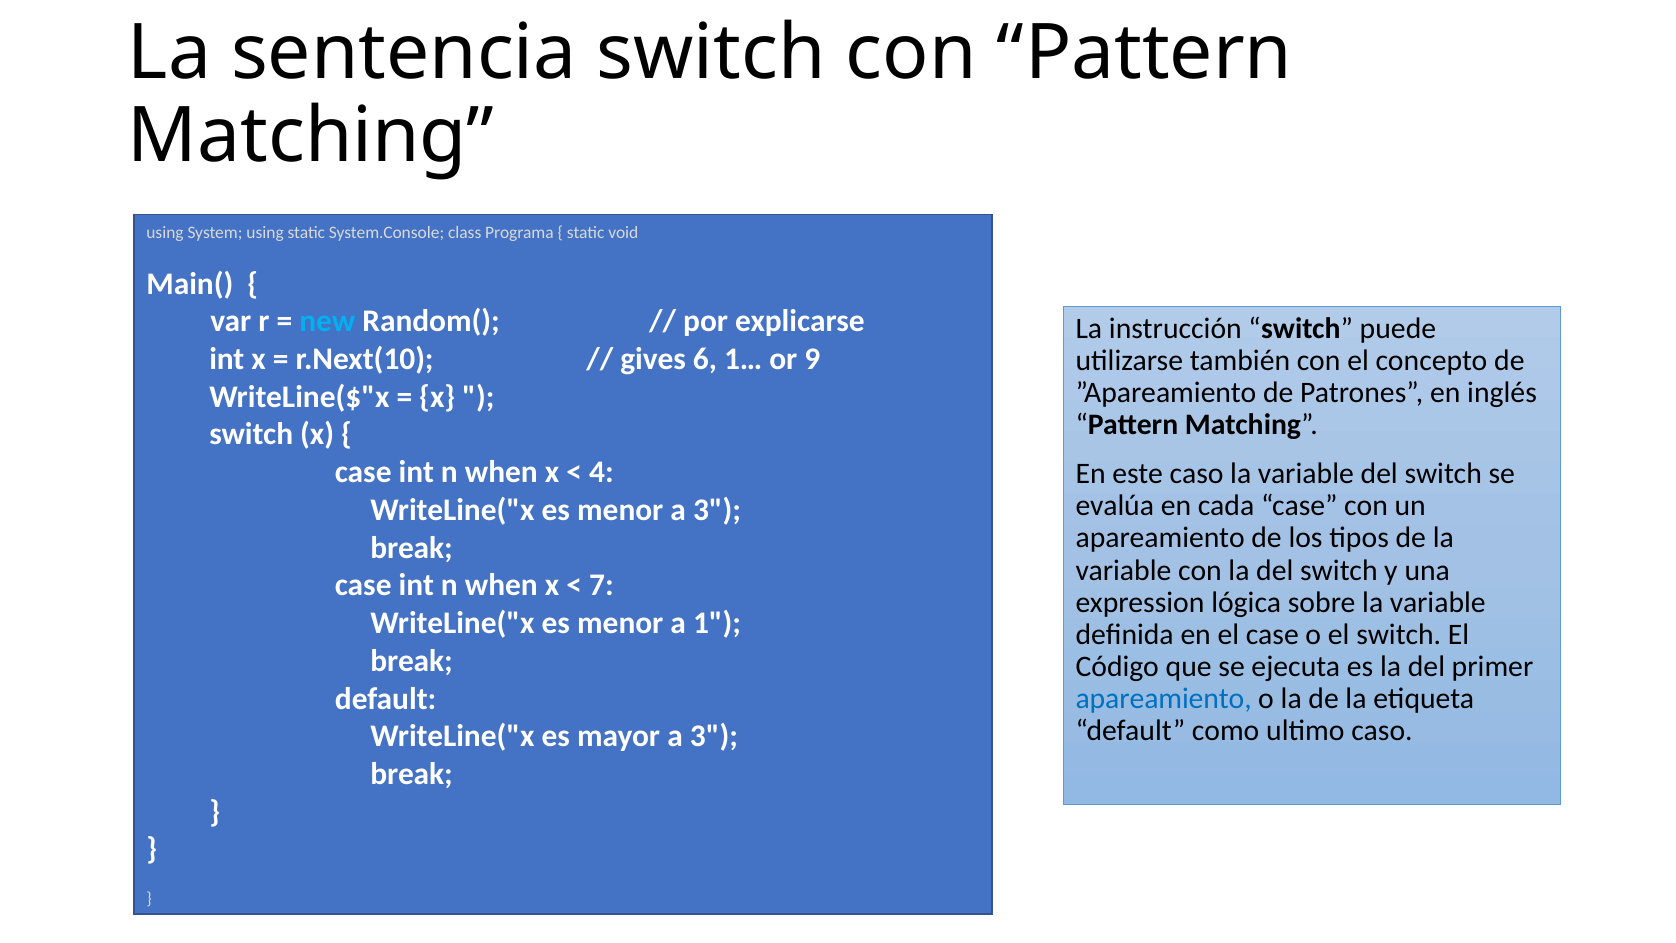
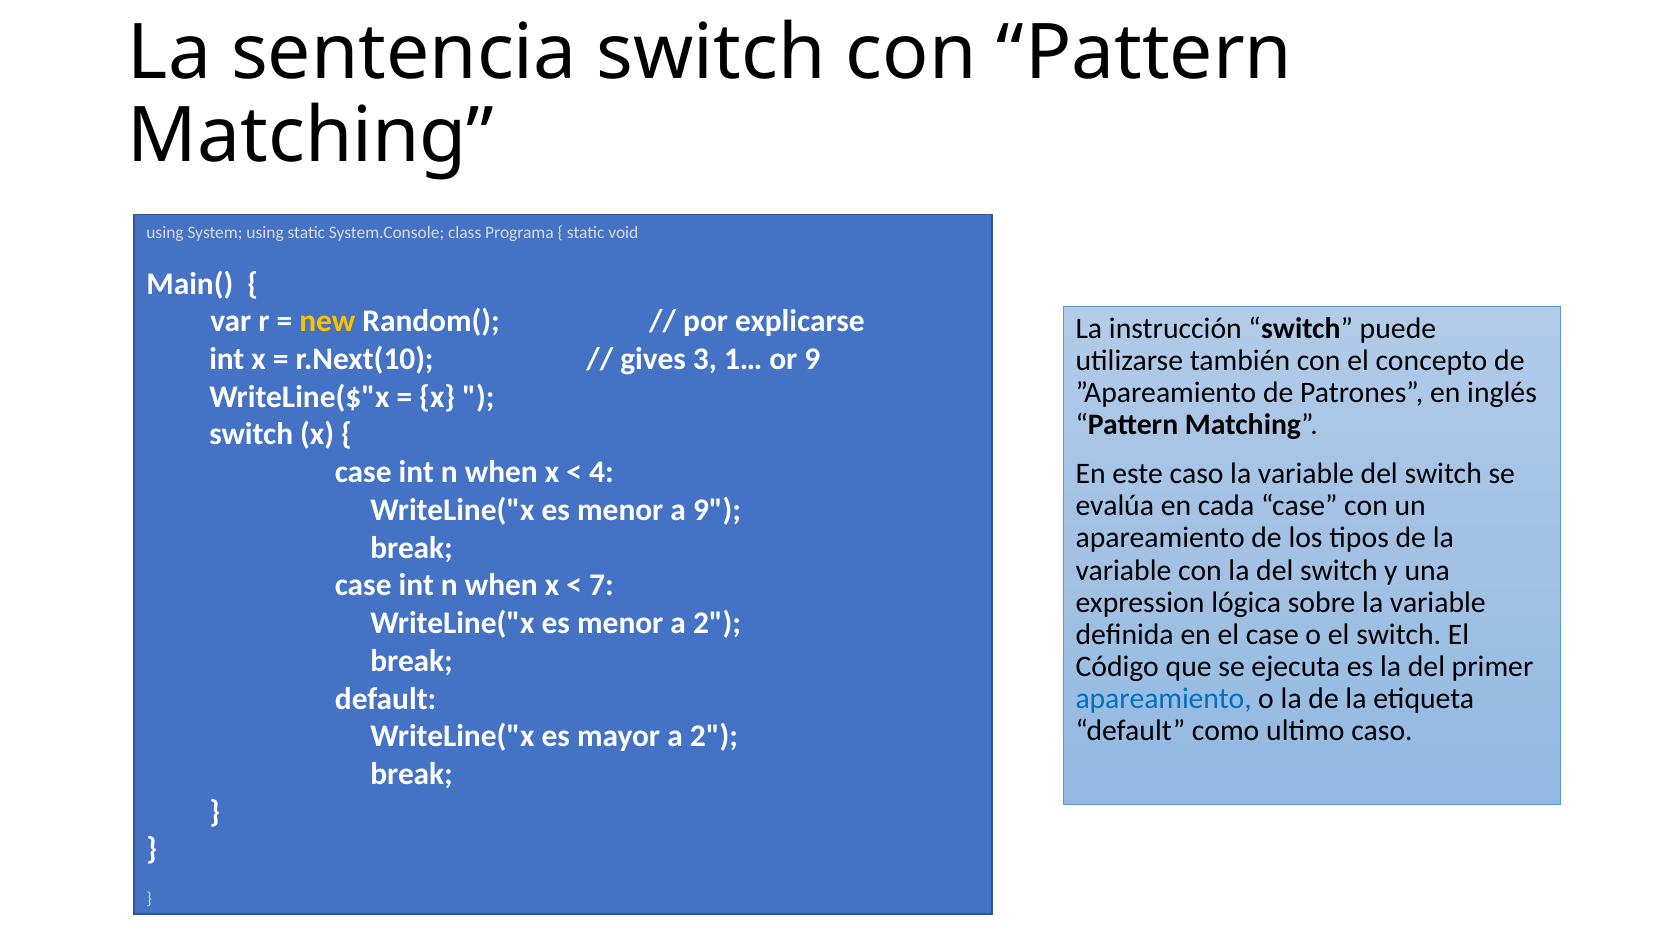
new colour: light blue -> yellow (327, 321)
6: 6 -> 3 (705, 359)
menor a 3: 3 -> 9 (717, 510)
menor a 1: 1 -> 2 (717, 623)
mayor a 3: 3 -> 2 (714, 736)
